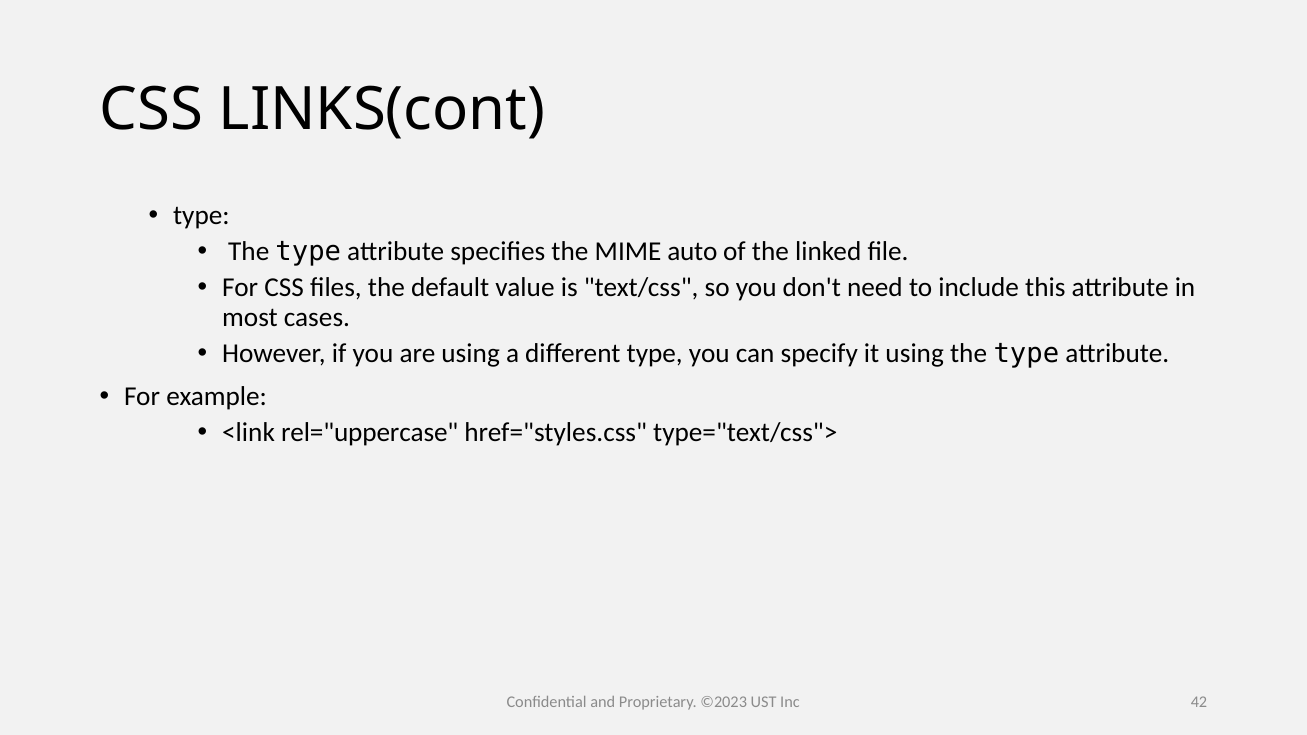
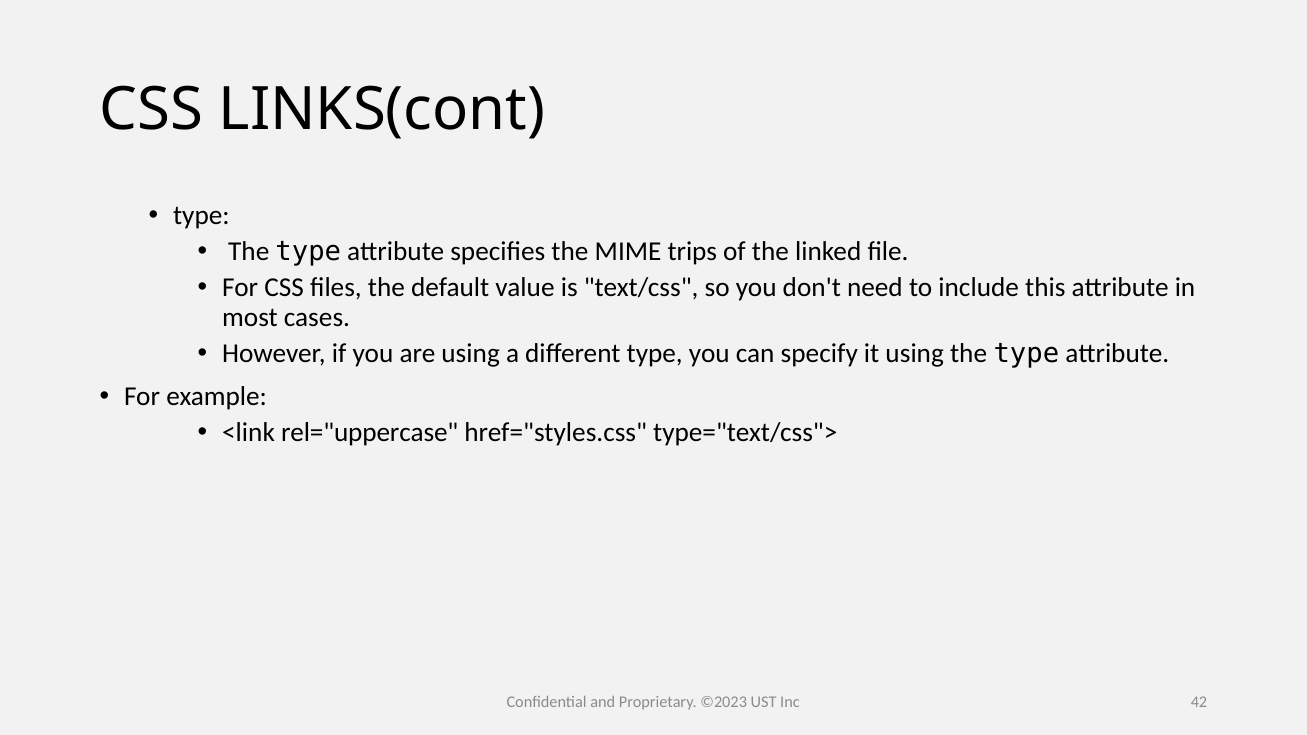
auto: auto -> trips (692, 251)
